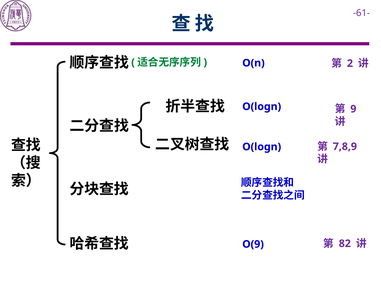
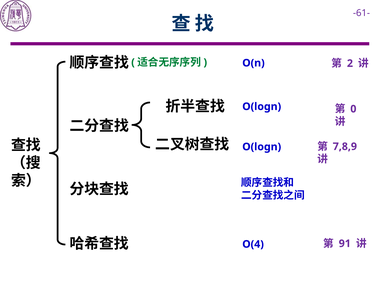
9: 9 -> 0 (353, 109)
82: 82 -> 91 (345, 244)
O(9: O(9 -> O(4 (253, 245)
